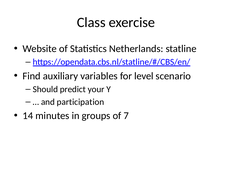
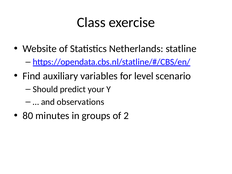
participation: participation -> observations (81, 102)
14: 14 -> 80 (28, 116)
7: 7 -> 2 (126, 116)
